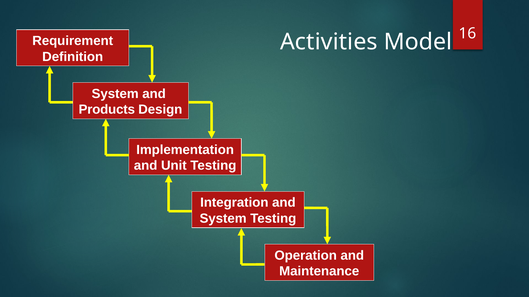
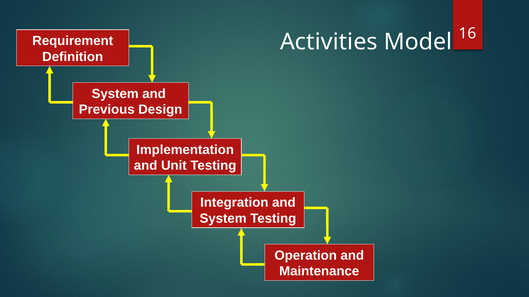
Products: Products -> Previous (107, 110)
